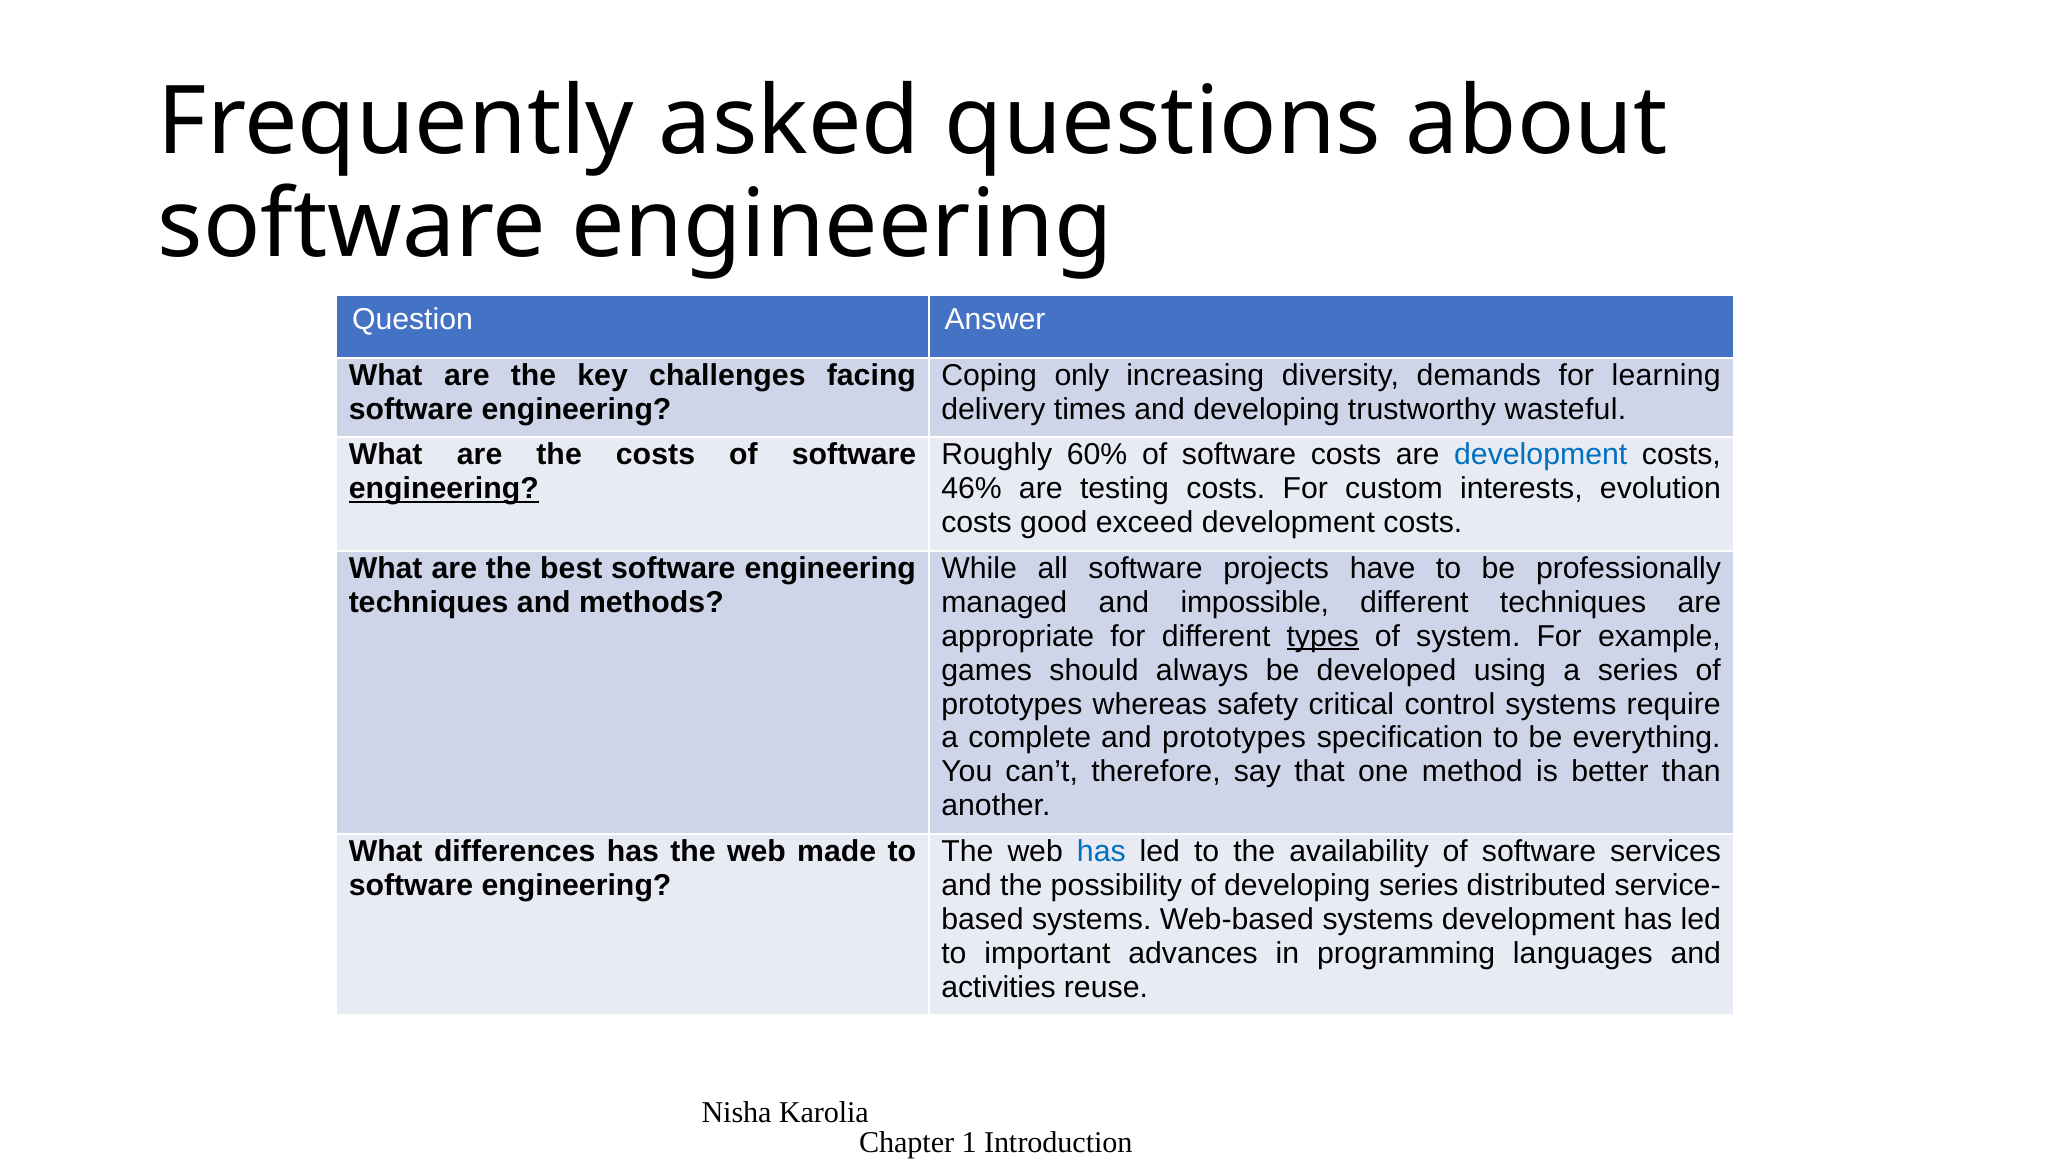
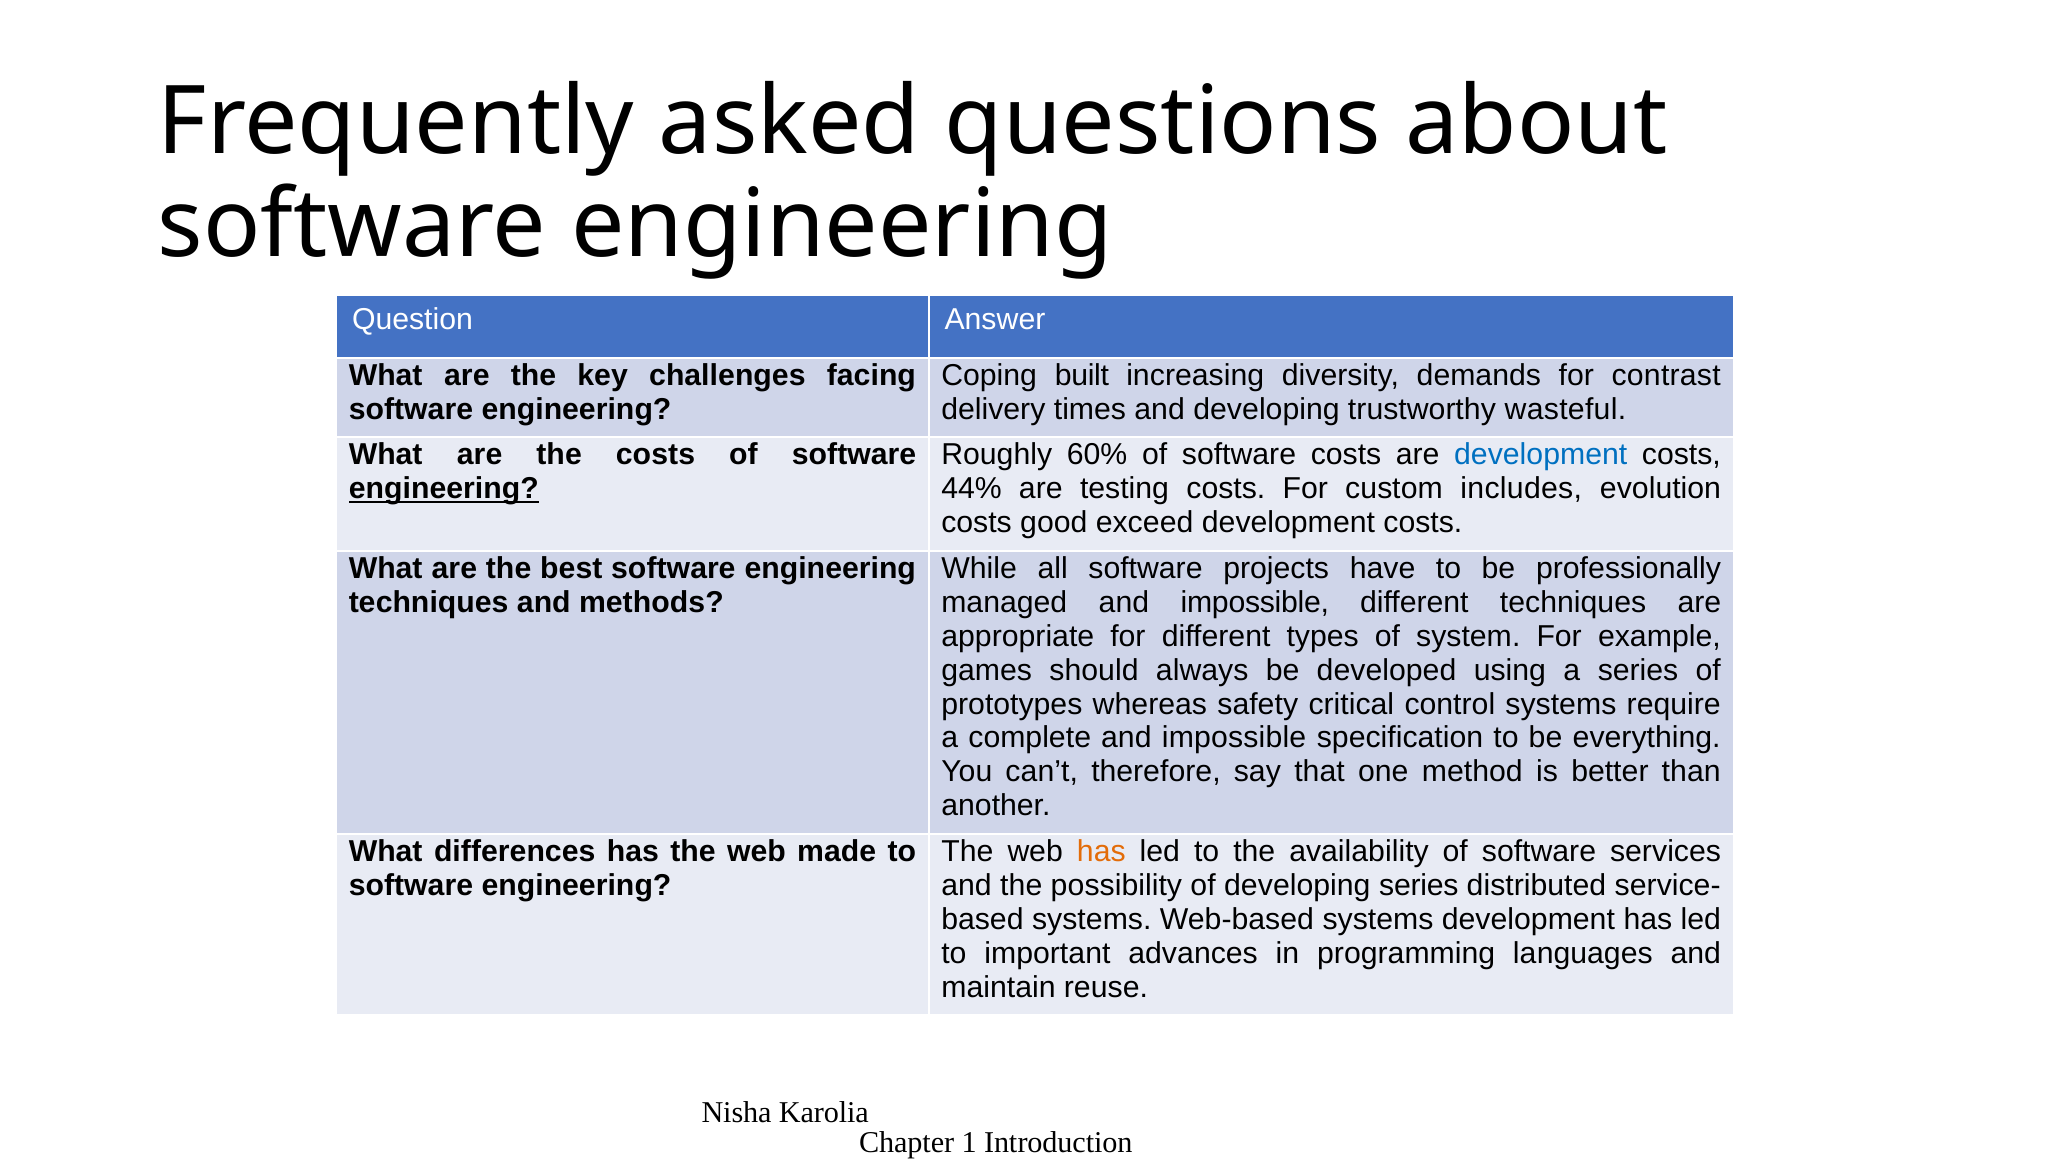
only: only -> built (1082, 375)
learning: learning -> contrast (1666, 375)
46%: 46% -> 44% (972, 489)
interests: interests -> includes (1521, 489)
types underline: present -> none (1323, 636)
complete and prototypes: prototypes -> impossible (1234, 738)
has colour: blue -> orange (1101, 851)
activities: activities -> maintain (998, 987)
